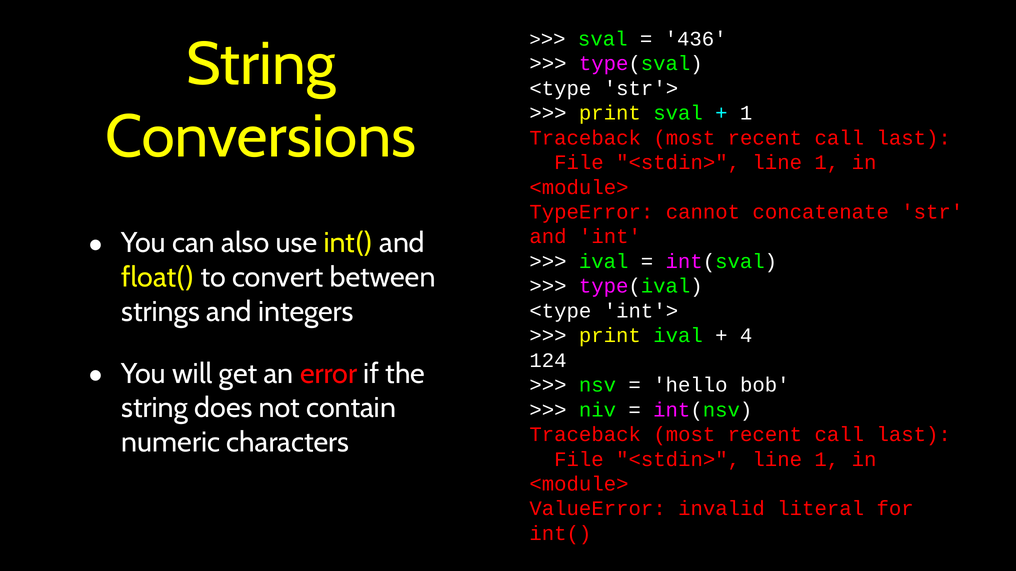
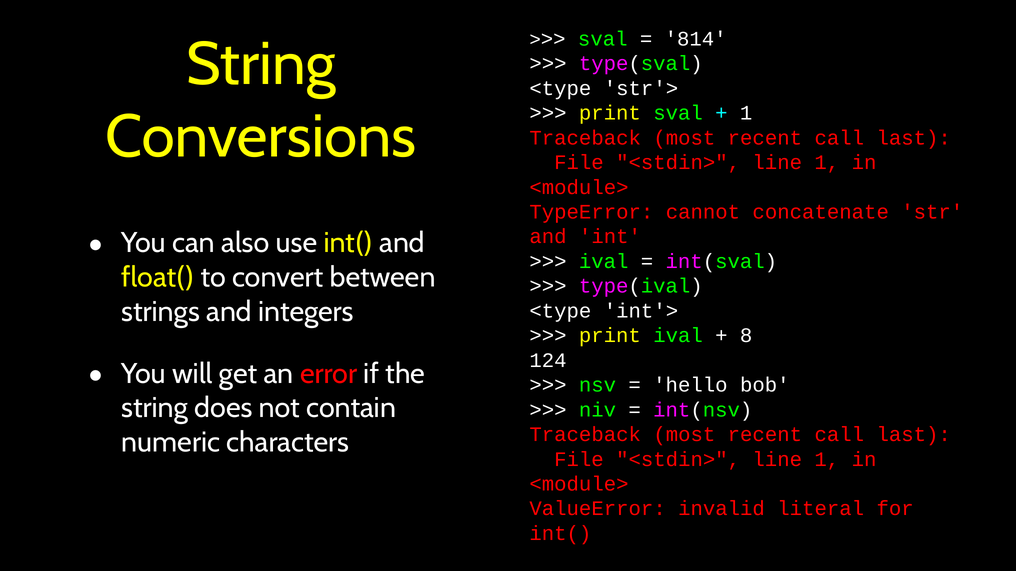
436: 436 -> 814 (696, 39)
4: 4 -> 8 (746, 336)
